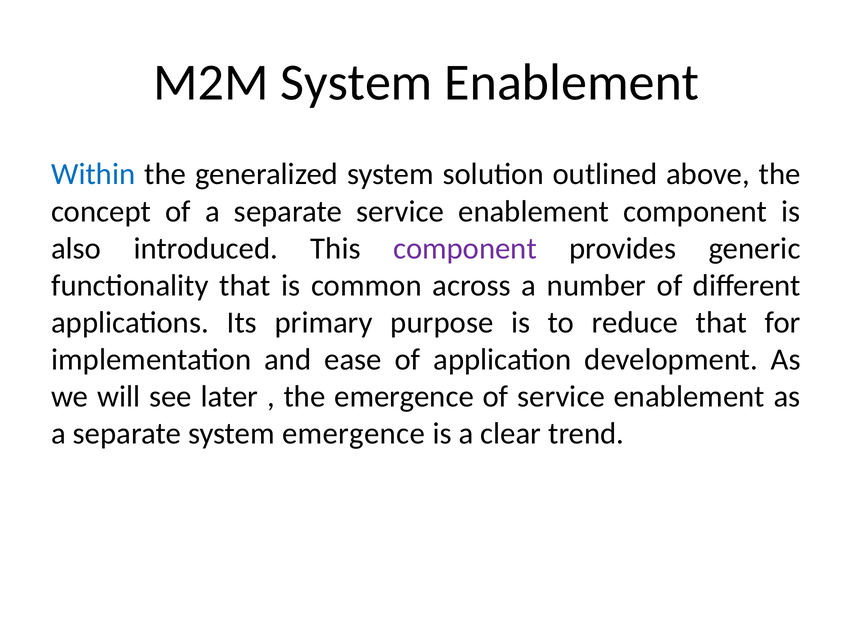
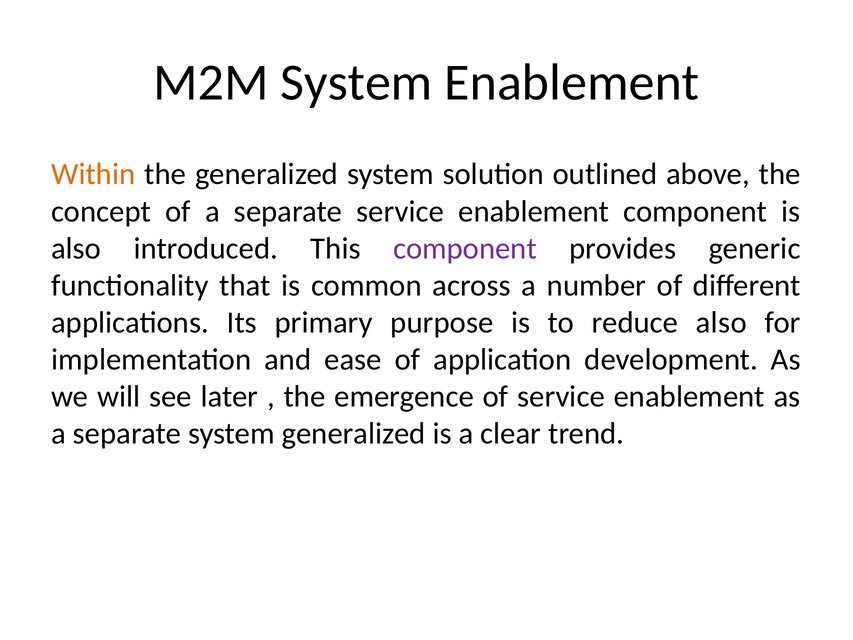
Within colour: blue -> orange (93, 174)
reduce that: that -> also (721, 322)
system emergence: emergence -> generalized (354, 434)
